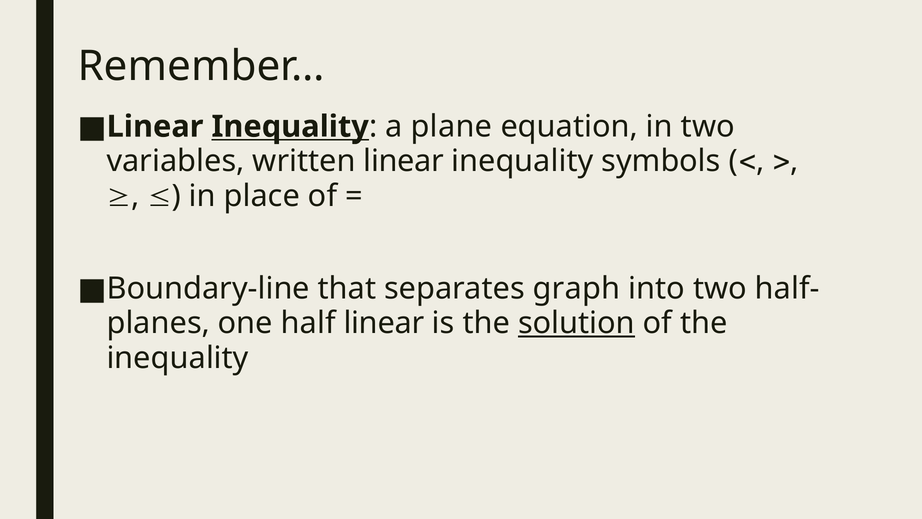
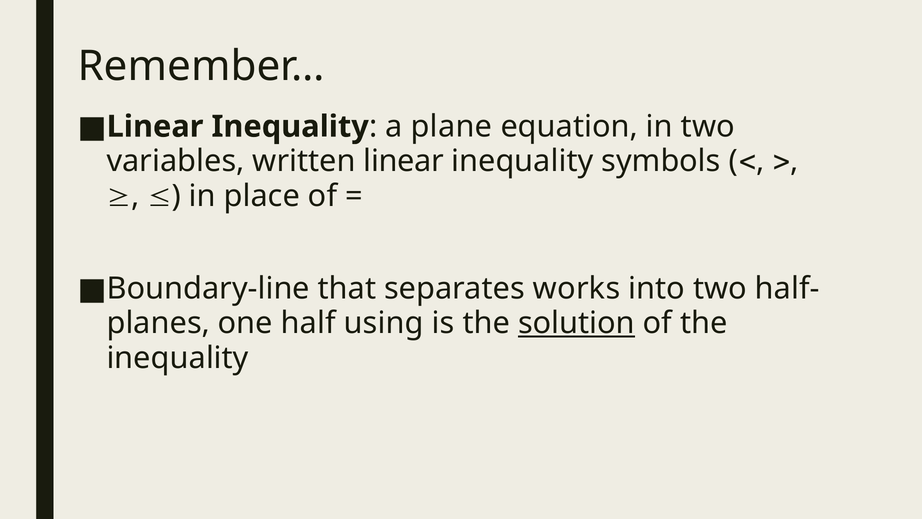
Inequality underline: present -> none (290, 126)
graph: graph -> works (577, 288)
half linear: linear -> using (384, 323)
